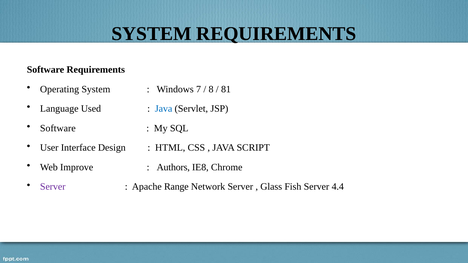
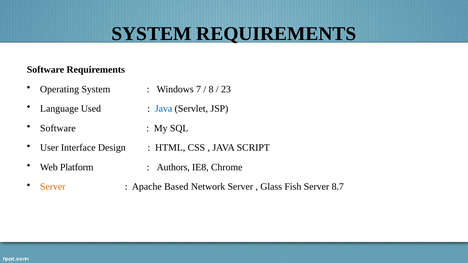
81: 81 -> 23 (226, 89)
Improve: Improve -> Platform (77, 167)
Server colour: purple -> orange (53, 187)
Range: Range -> Based (176, 187)
4.4: 4.4 -> 8.7 (338, 187)
